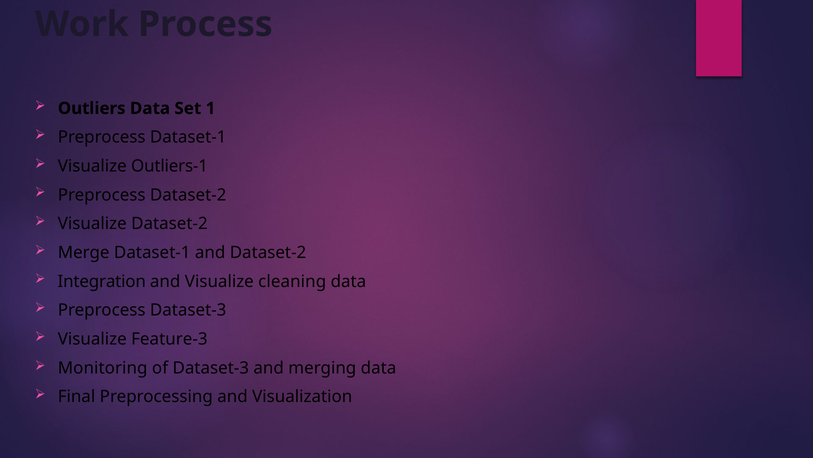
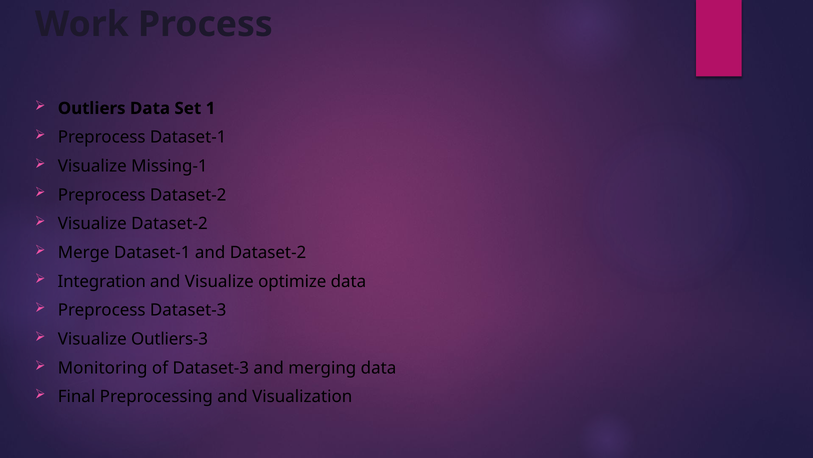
Outliers-1: Outliers-1 -> Missing-1 (169, 166)
cleaning: cleaning -> optimize (292, 281)
Feature-3: Feature-3 -> Outliers-3 (170, 339)
